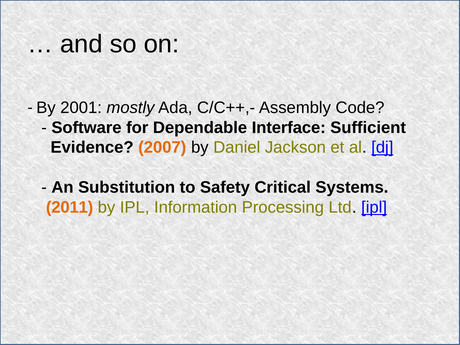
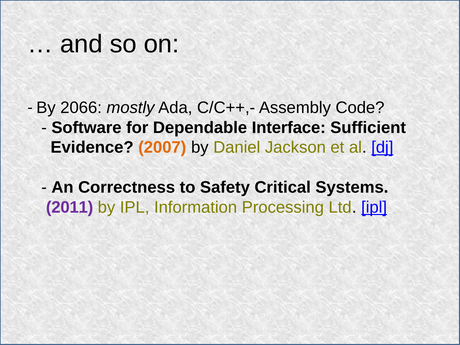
2001: 2001 -> 2066 (81, 108)
Substitution: Substitution -> Correctness (127, 187)
2011 colour: orange -> purple (70, 207)
